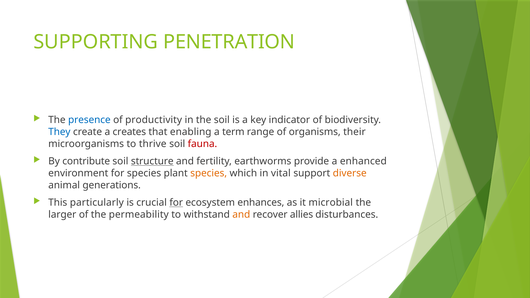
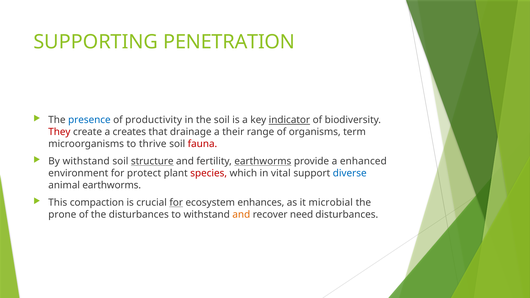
indicator underline: none -> present (289, 120)
They colour: blue -> red (59, 132)
enabling: enabling -> drainage (191, 132)
term: term -> their (233, 132)
their: their -> term (355, 132)
By contribute: contribute -> withstand (86, 161)
earthworms underline: none -> present (263, 161)
for species: species -> protect (144, 173)
species colour: orange -> red (209, 173)
diverse colour: orange -> blue (350, 173)
animal generations: generations -> earthworms (112, 185)
particularly: particularly -> compaction (97, 203)
larger: larger -> prone (62, 215)
the permeability: permeability -> disturbances (139, 215)
allies: allies -> need (302, 215)
